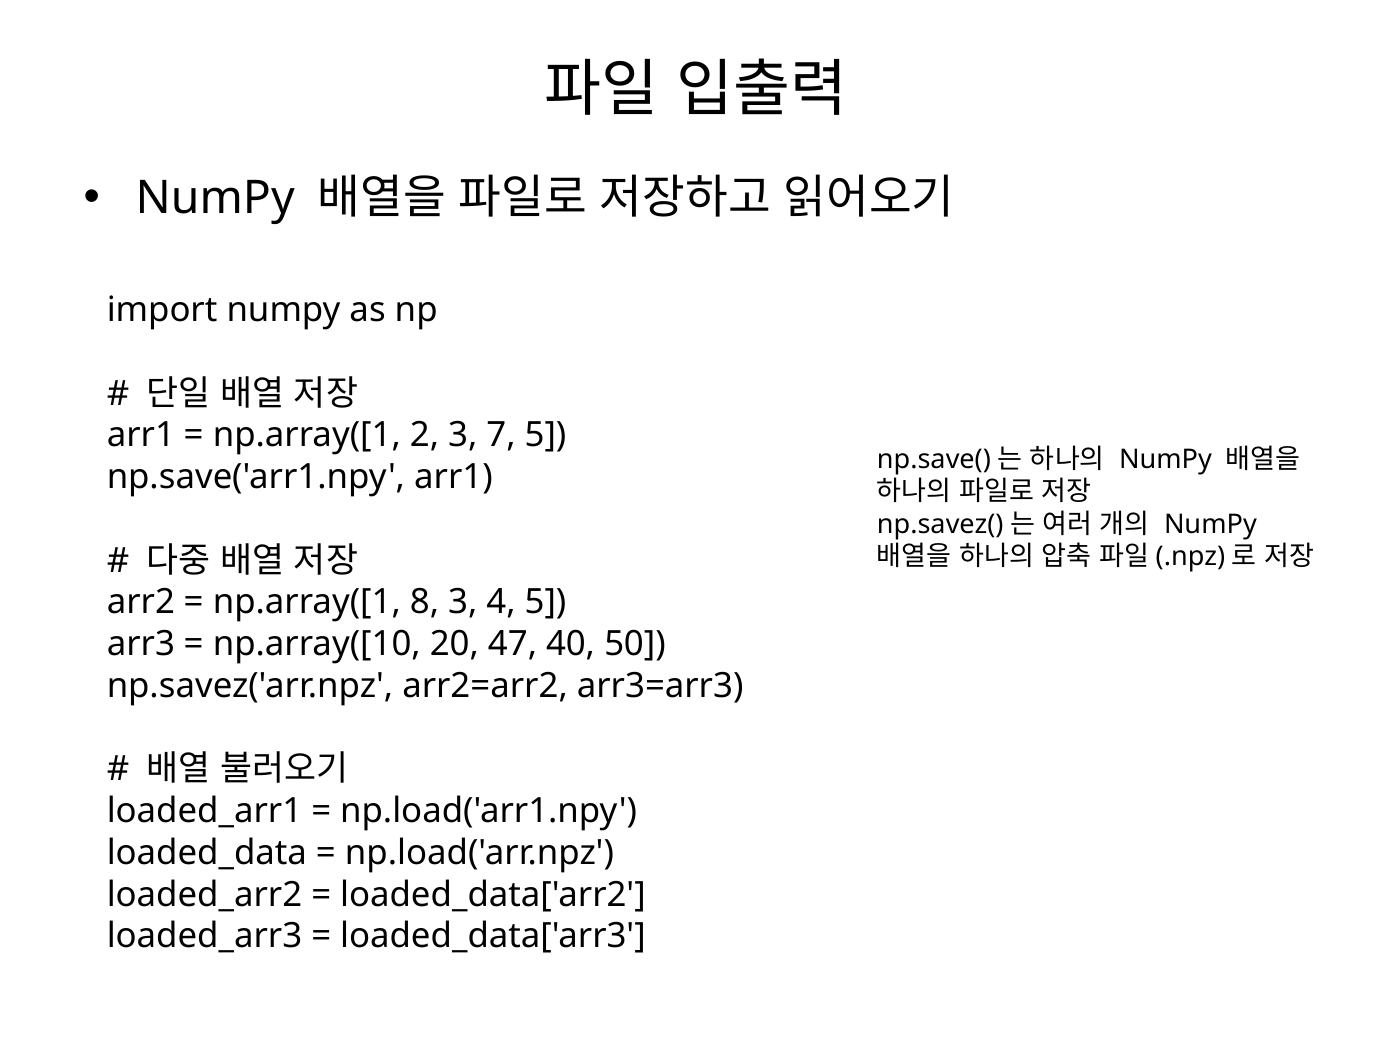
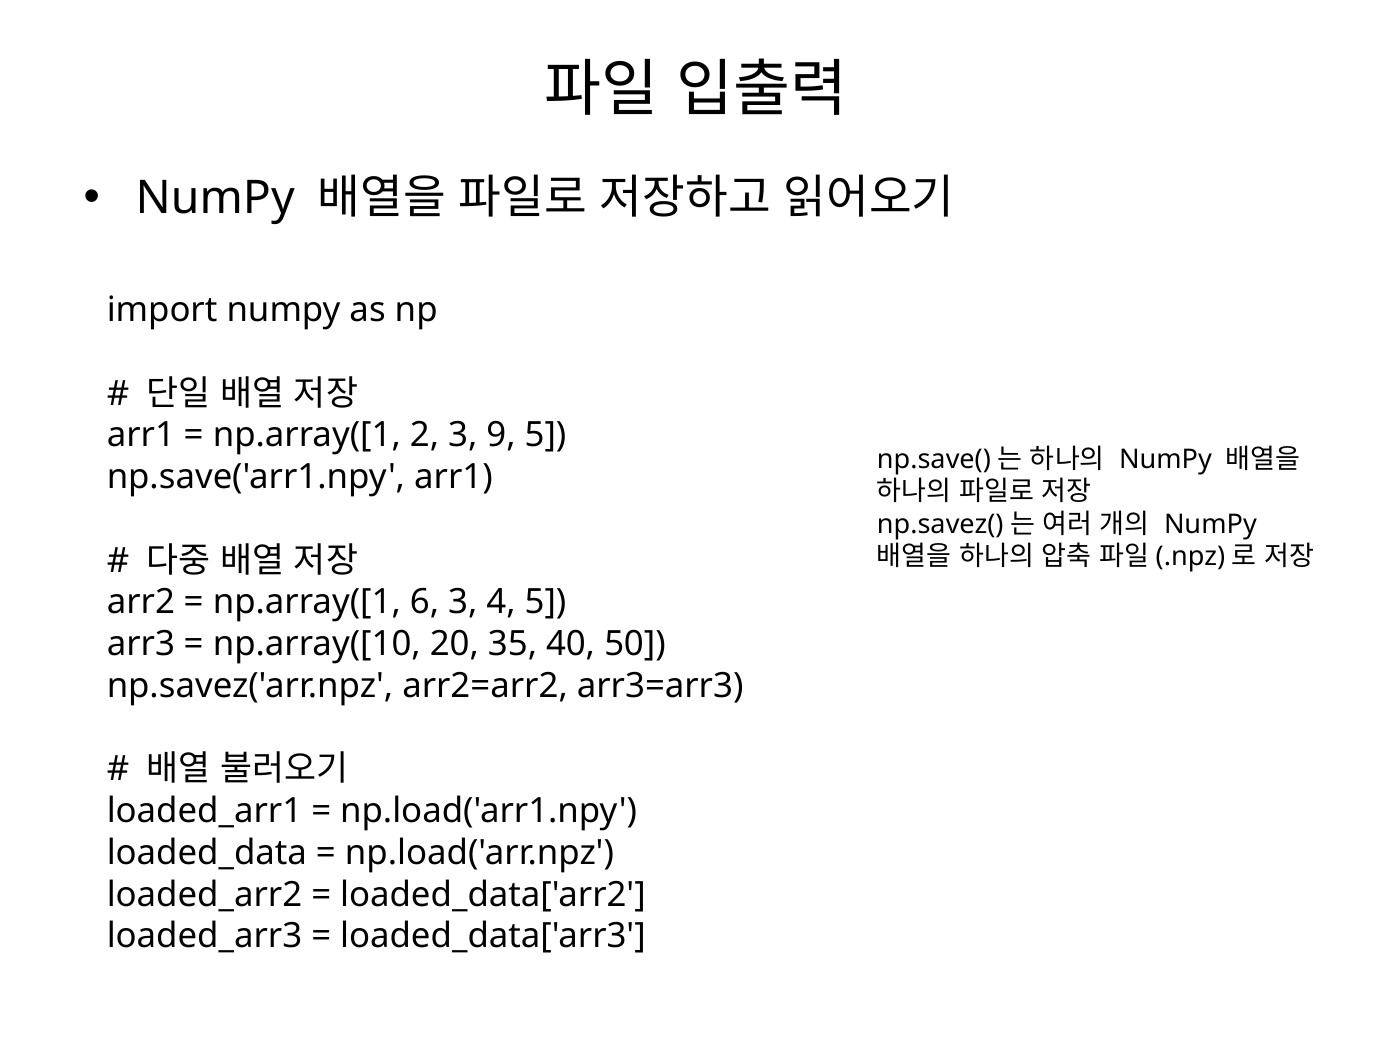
7: 7 -> 9 (501, 435)
8: 8 -> 6 (424, 602)
47: 47 -> 35 (513, 644)
